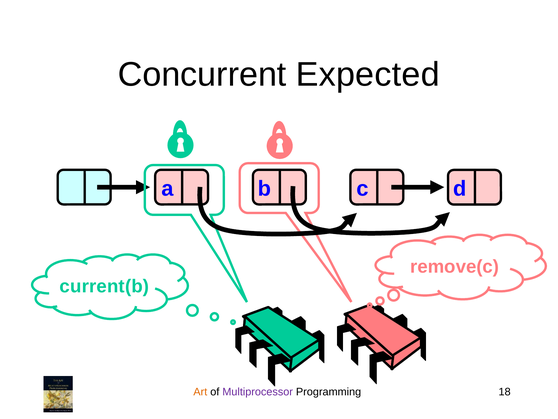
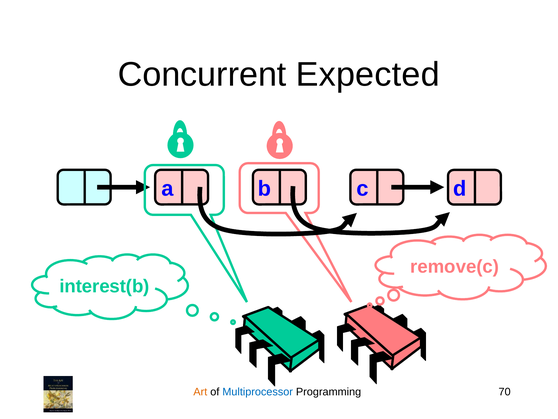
current(b: current(b -> interest(b (105, 286)
Multiprocessor colour: purple -> blue (258, 391)
18: 18 -> 70 (505, 391)
